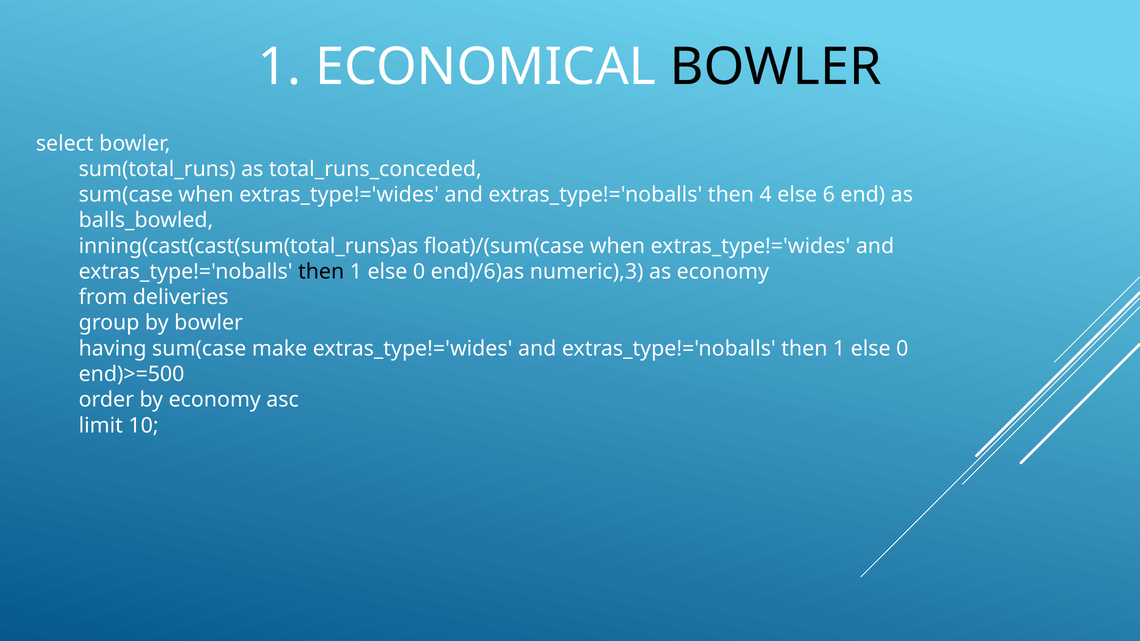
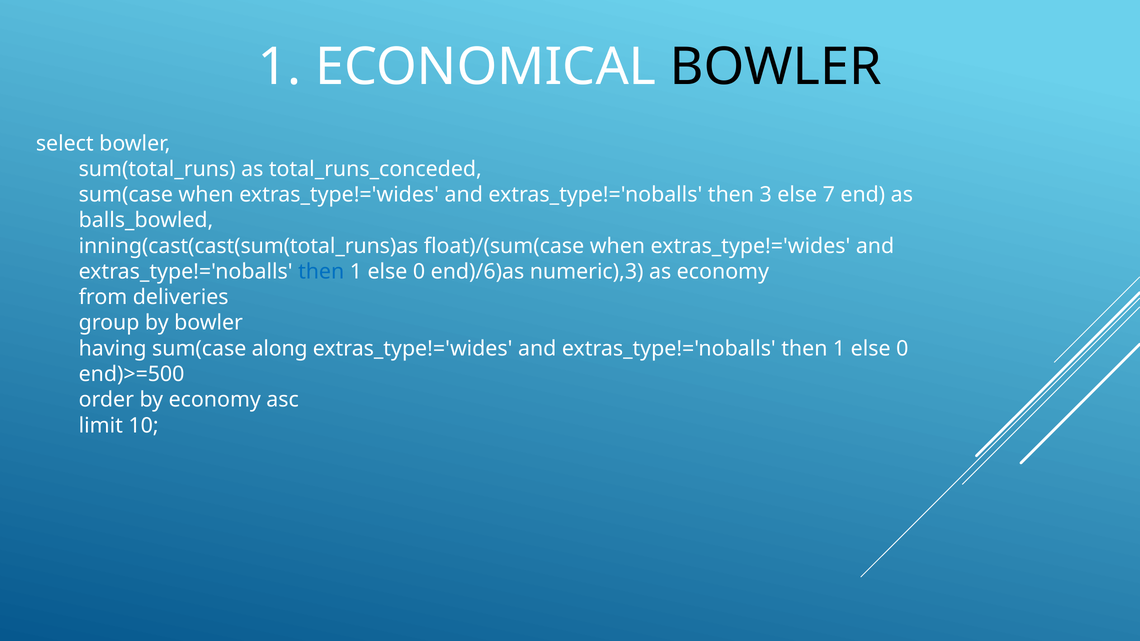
4: 4 -> 3 (766, 195)
6: 6 -> 7 (829, 195)
then colour: black -> blue (321, 272)
make: make -> along (280, 349)
